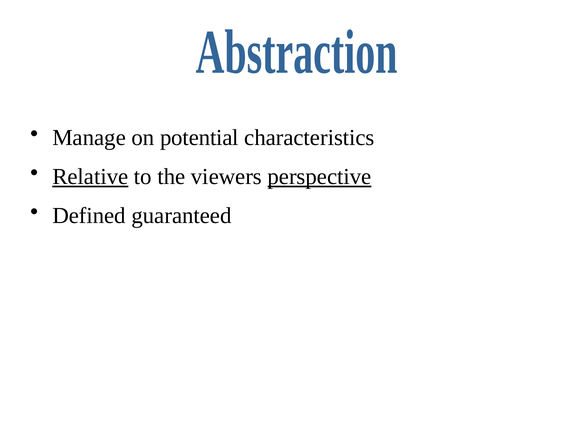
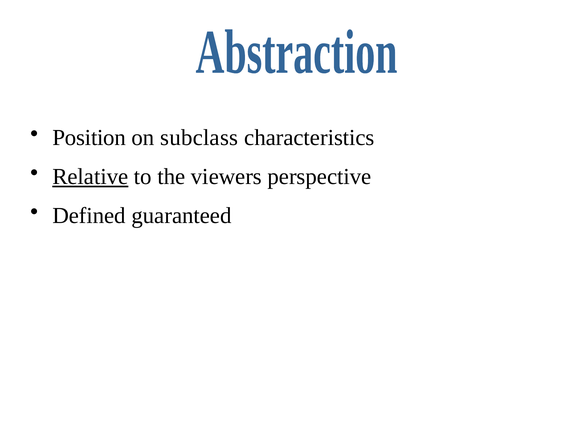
Manage: Manage -> Position (89, 138)
potential: potential -> subclass (199, 138)
perspective underline: present -> none (319, 177)
